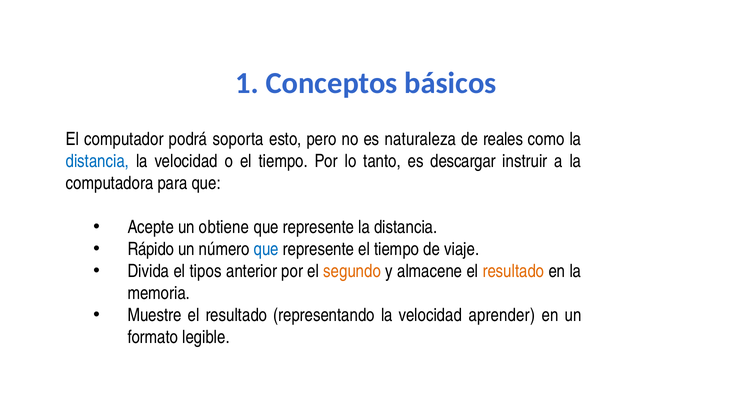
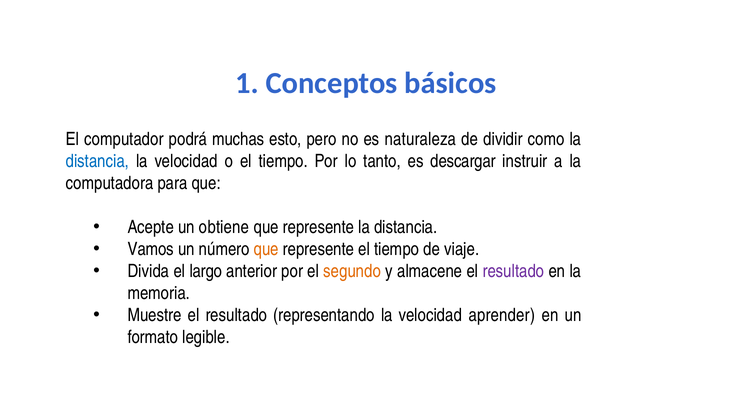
soporta: soporta -> muchas (238, 139)
reales: reales -> dividir (503, 139)
Rápido: Rápido -> Vamos (151, 249)
que colour: blue -> orange (266, 249)
tipos: tipos -> largo (206, 271)
resultado colour: orange -> purple (513, 271)
